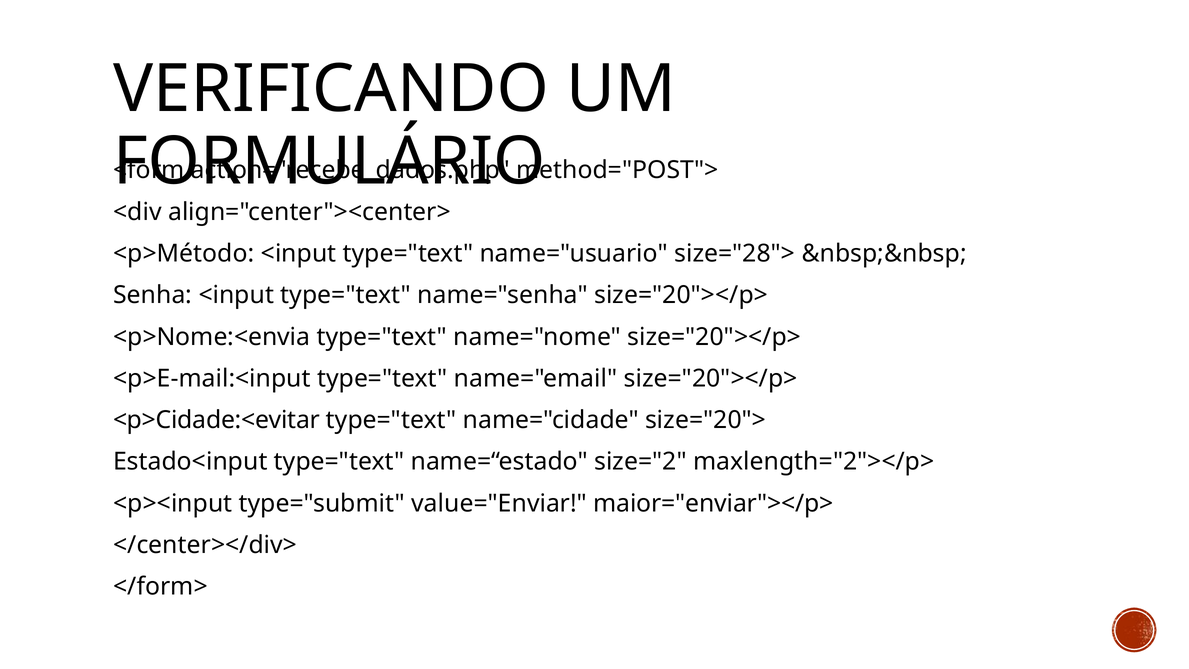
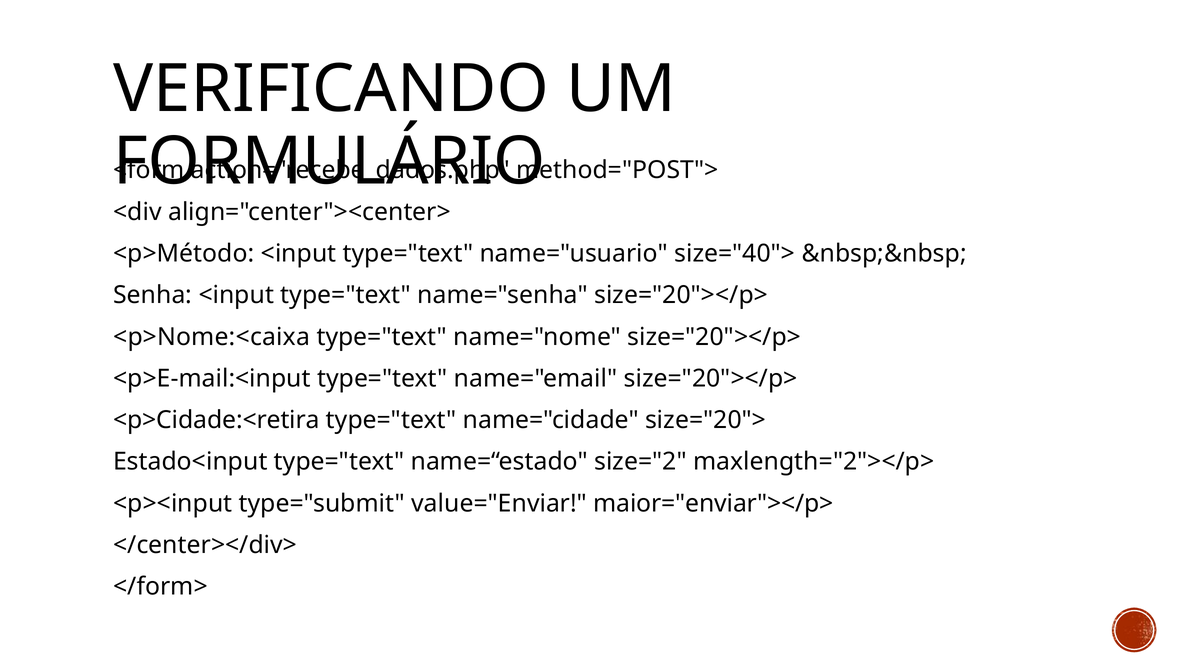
size="28">: size="28"> -> size="40"> (735, 253)
<p>Nome:<envia: <p>Nome:<envia -> <p>Nome:<caixa (212, 337)
<p>Cidade:<evitar: <p>Cidade:<evitar -> <p>Cidade:<retira (216, 420)
